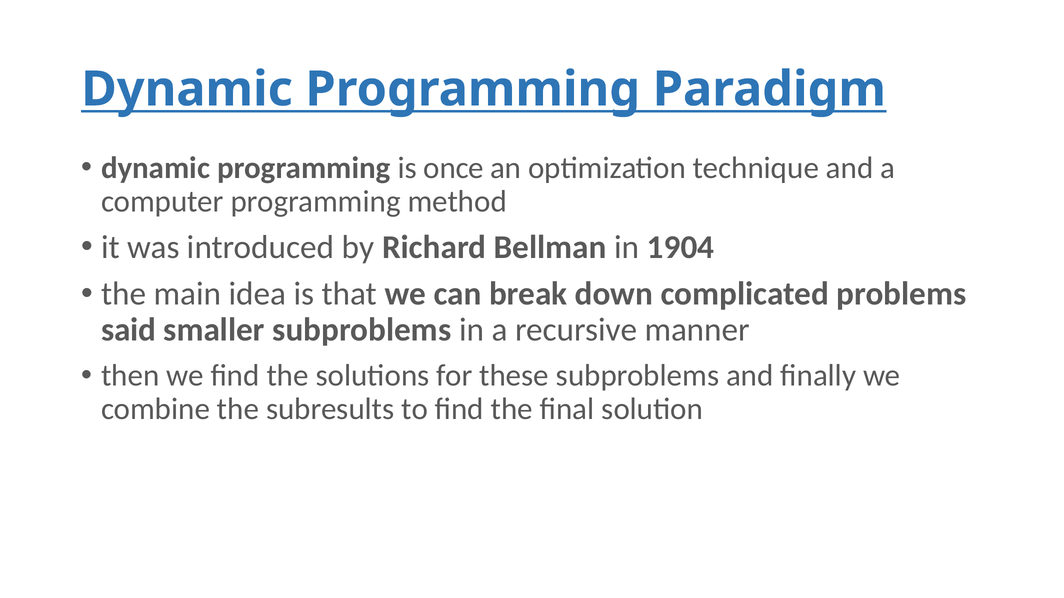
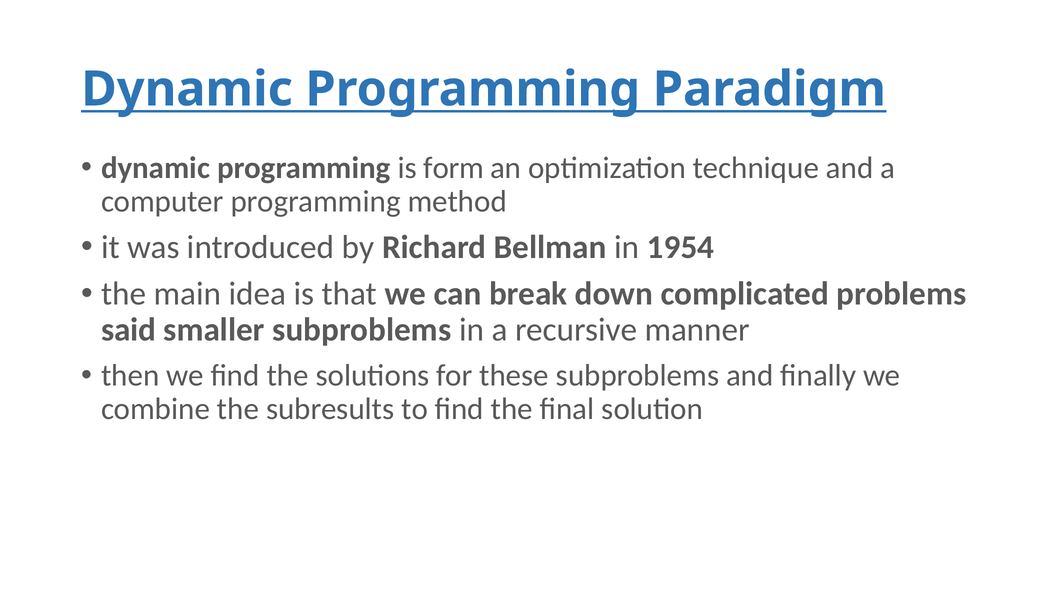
once: once -> form (454, 168)
1904: 1904 -> 1954 (681, 247)
